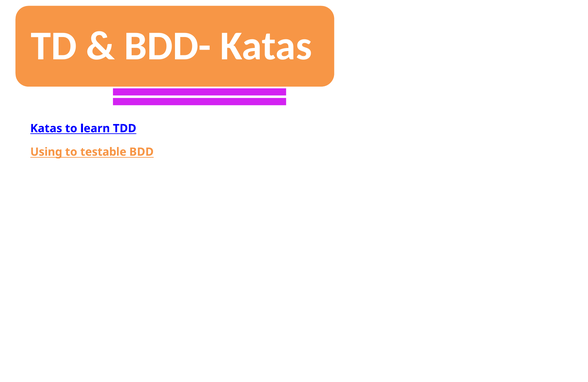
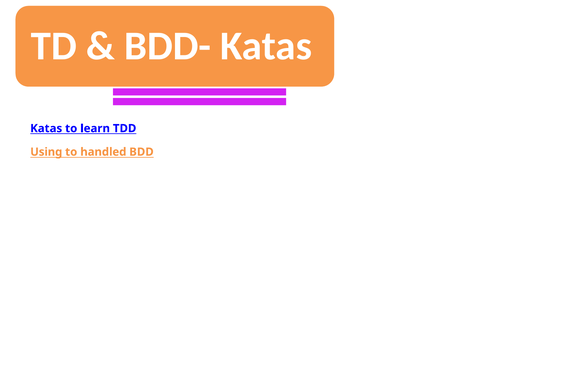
testable: testable -> handled (103, 152)
